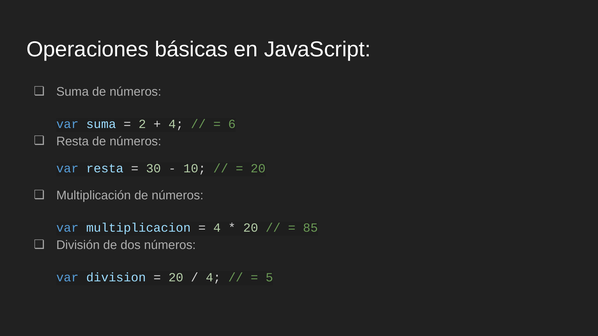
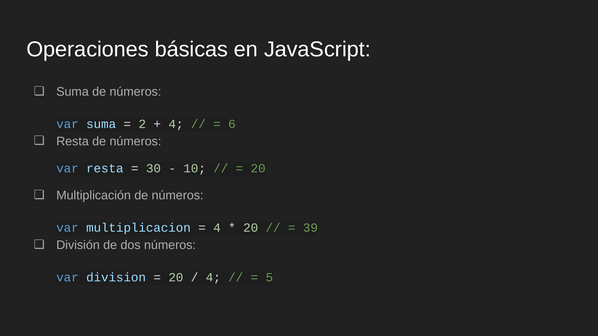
85: 85 -> 39 (310, 228)
